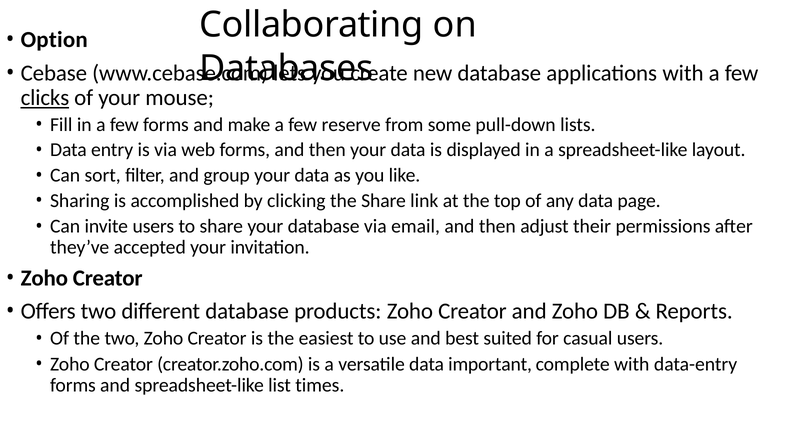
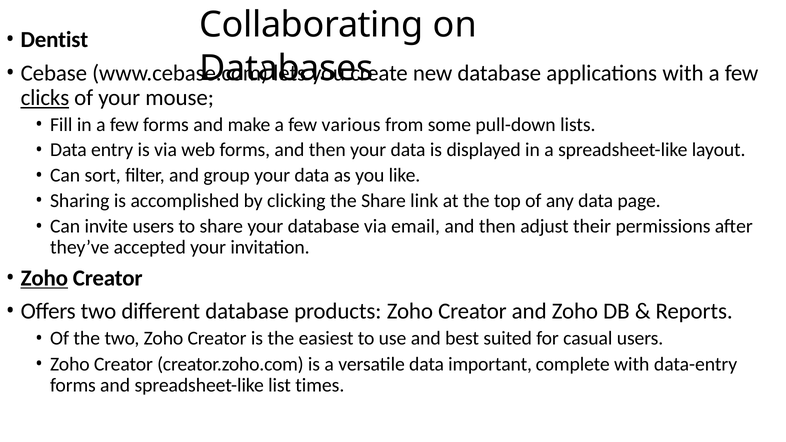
Option: Option -> Dentist (54, 40)
reserve: reserve -> various (351, 125)
Zoho underline: none -> present (44, 278)
